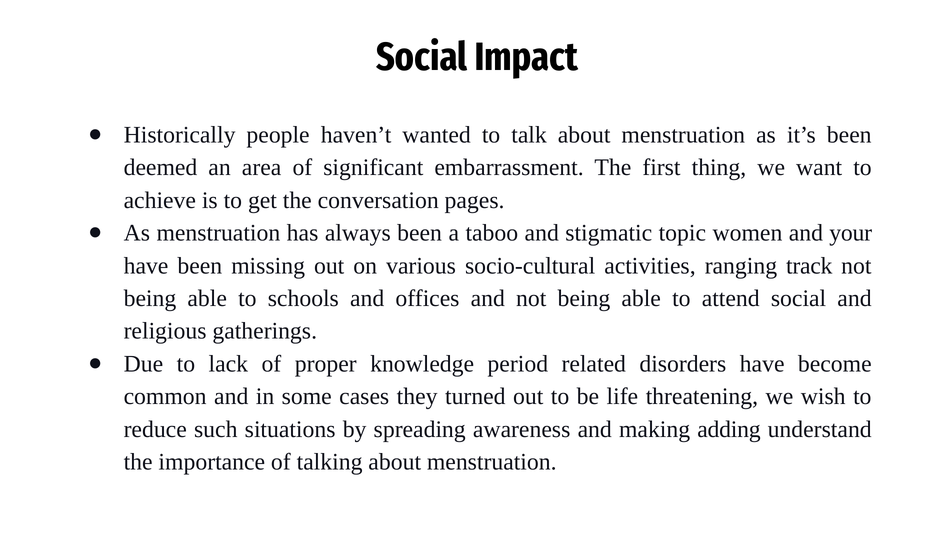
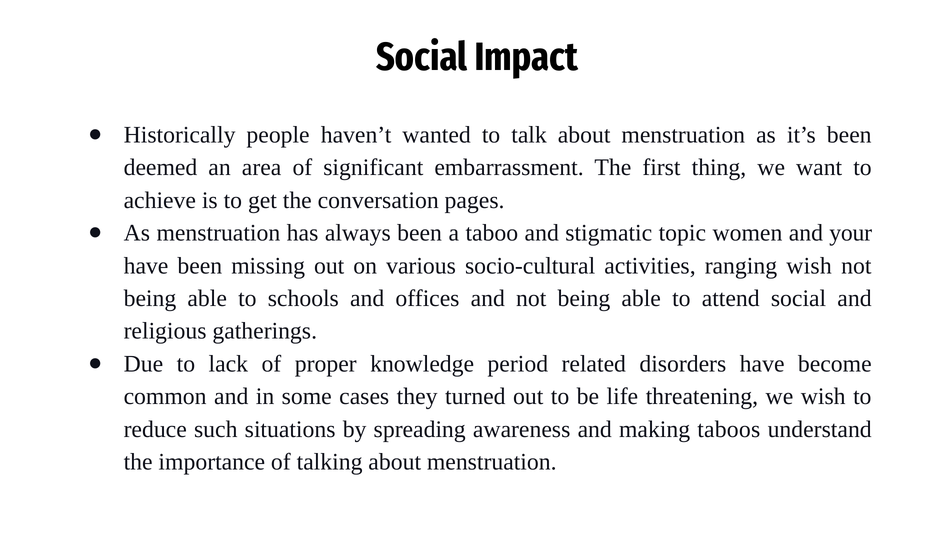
ranging track: track -> wish (809, 266)
adding: adding -> taboos (729, 429)
